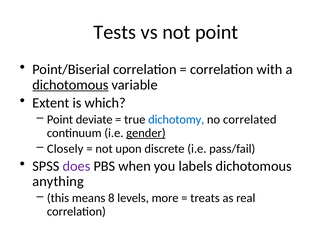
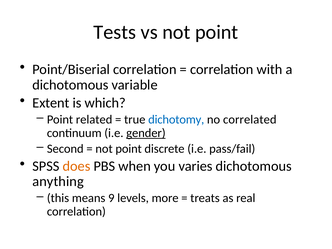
dichotomous underline: present -> none (70, 85)
deviate: deviate -> related (94, 119)
Closely: Closely -> Second (65, 149)
upon: upon -> point (129, 149)
does colour: purple -> orange (76, 166)
labels: labels -> varies (195, 166)
8: 8 -> 9 (111, 198)
